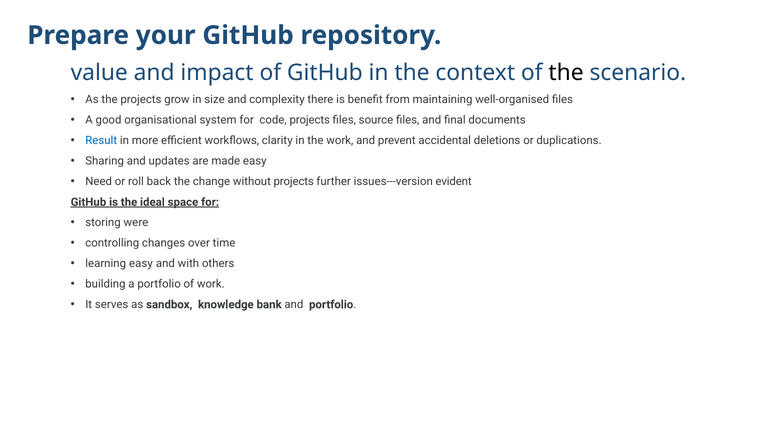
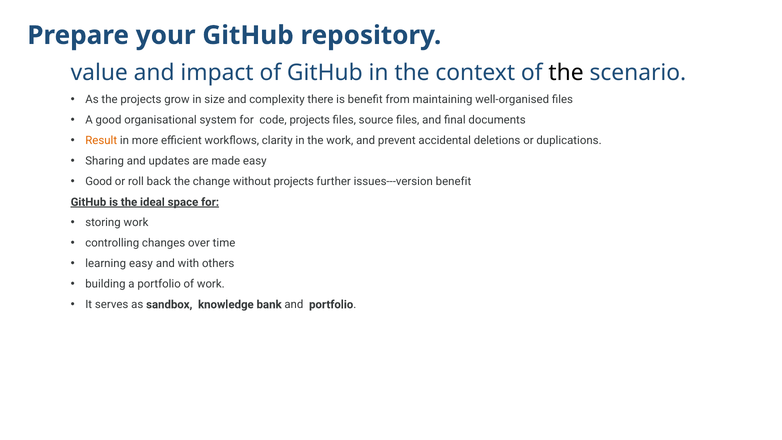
Result colour: blue -> orange (101, 141)
Need: Need -> Good (99, 182)
issues---version evident: evident -> benefit (453, 182)
storing were: were -> work (136, 222)
